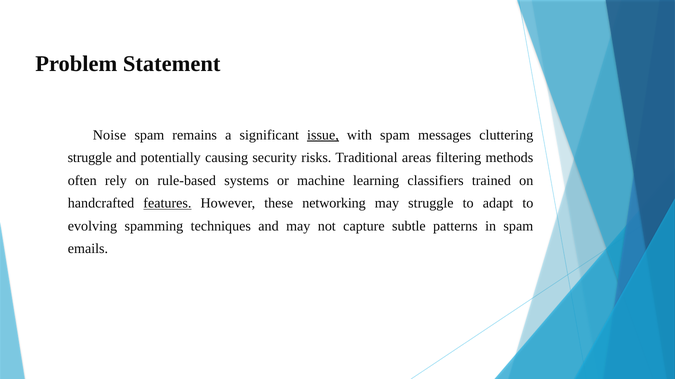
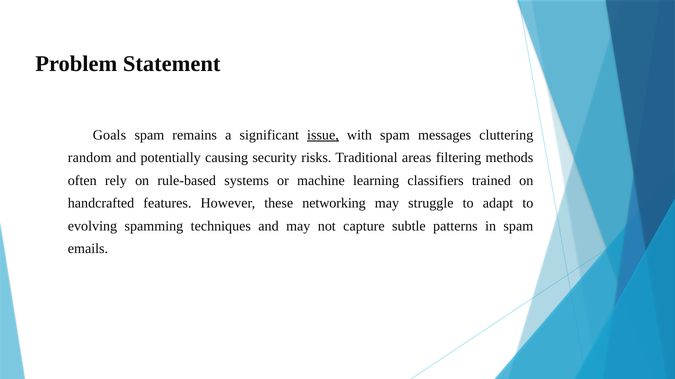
Noise: Noise -> Goals (109, 135)
struggle: struggle -> random (90, 158)
features underline: present -> none (167, 204)
